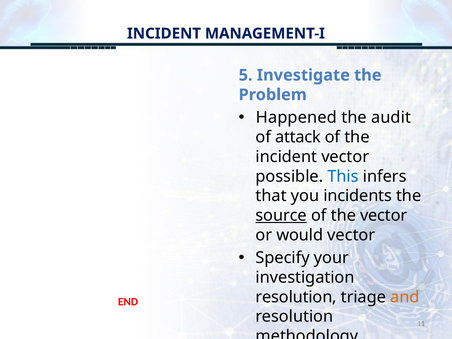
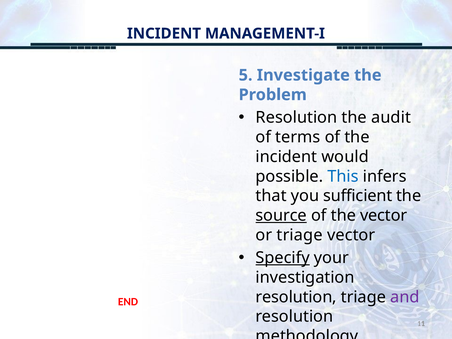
Happened: Happened -> Resolution (296, 118)
attack: attack -> terms (298, 137)
incident vector: vector -> would (345, 157)
incidents: incidents -> sufficient (358, 196)
or would: would -> triage (300, 235)
Specify underline: none -> present (283, 258)
and colour: orange -> purple (405, 297)
